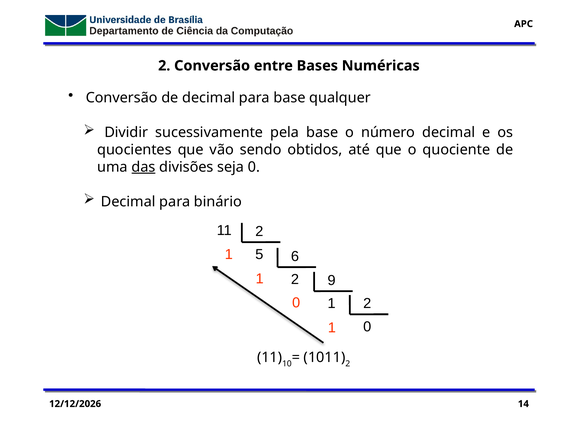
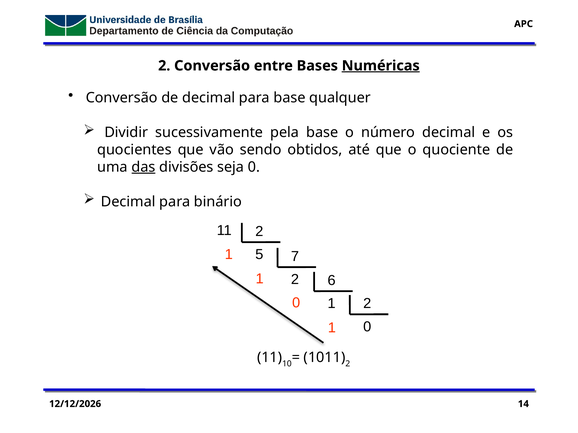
Numéricas underline: none -> present (381, 66)
6: 6 -> 7 (295, 257)
9: 9 -> 6 (332, 281)
